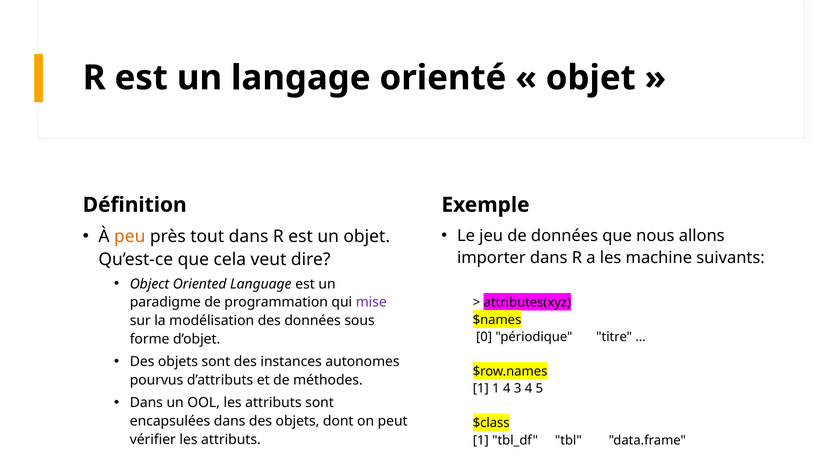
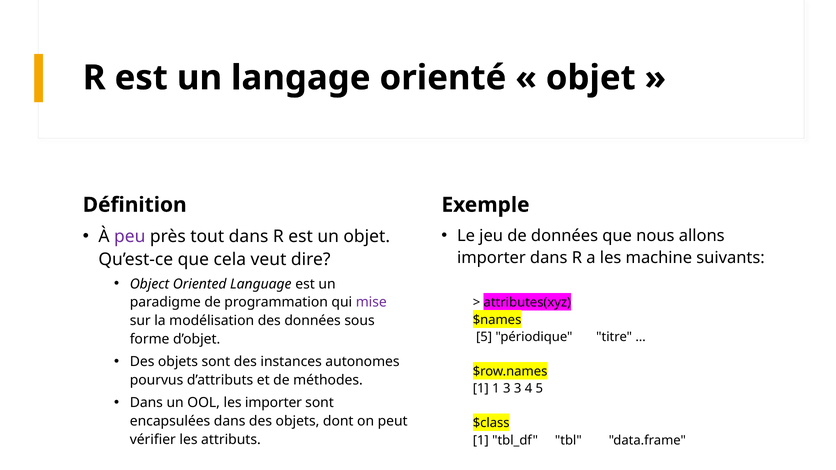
peu colour: orange -> purple (130, 237)
0: 0 -> 5 (484, 337)
1 4: 4 -> 3 (507, 389)
OOL les attributs: attributs -> importer (273, 403)
